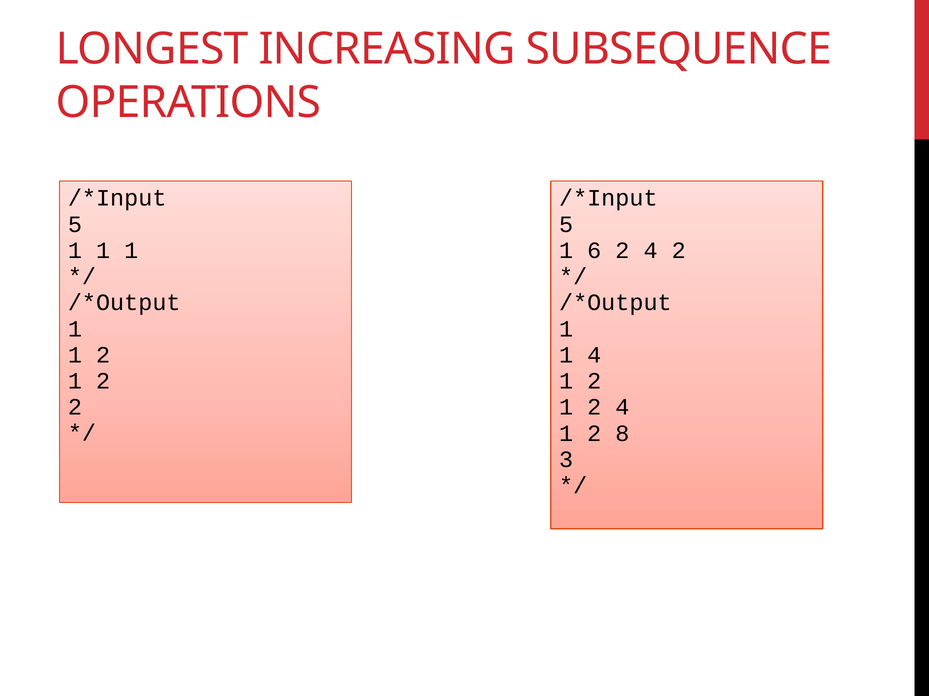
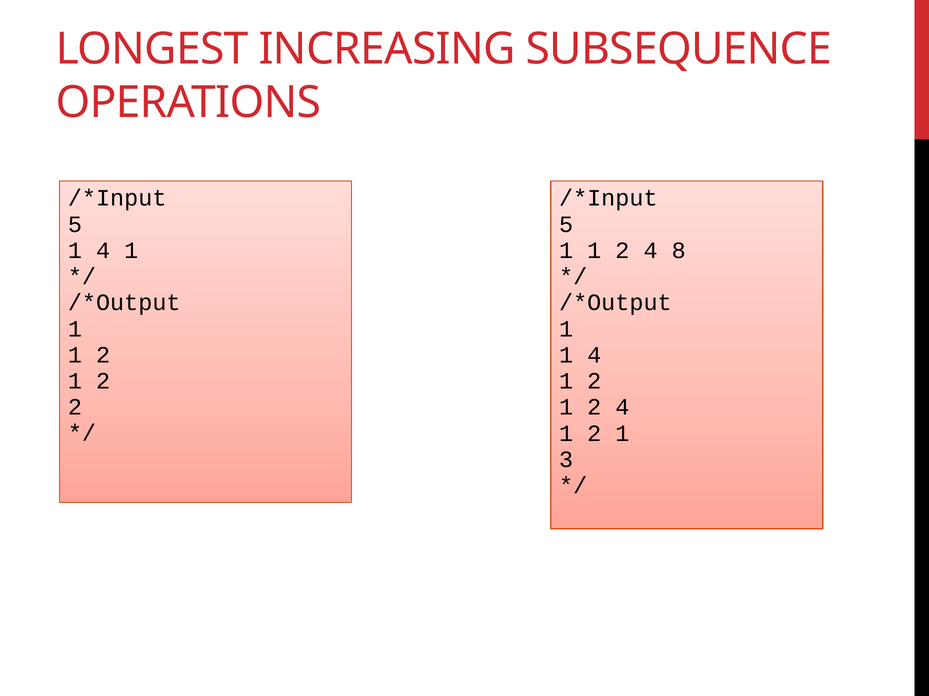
1: 1 -> 4 (103, 251)
6: 6 -> 1 (594, 251)
4 2: 2 -> 8 (679, 251)
8: 8 -> 1 (622, 434)
